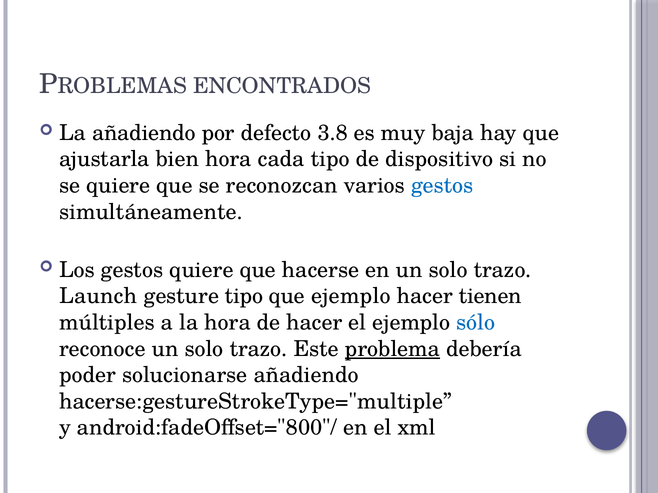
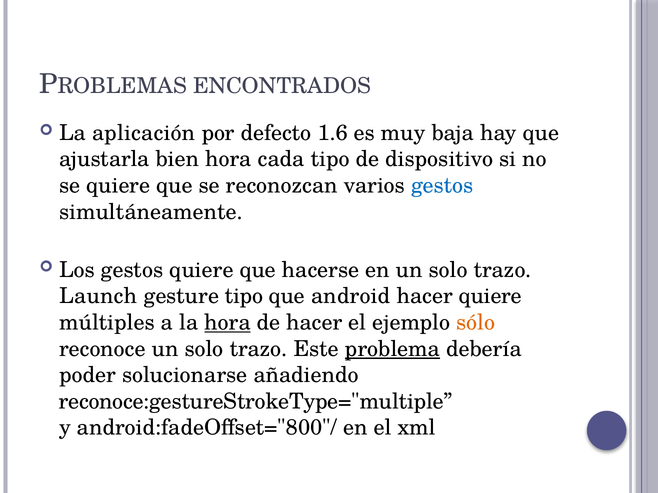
La añadiendo: añadiendo -> aplicación (144, 133)
3.8: 3.8 -> 1.6 (333, 133)
que ejemplo: ejemplo -> android (351, 297)
hacer tienen: tienen -> quiere (490, 297)
hora underline: none -> present (228, 323)
sólo colour: blue -> orange (476, 323)
hacerse:gestureStrokeType="multiple: hacerse:gestureStrokeType="multiple -> reconoce:gestureStrokeType="multiple (255, 402)
